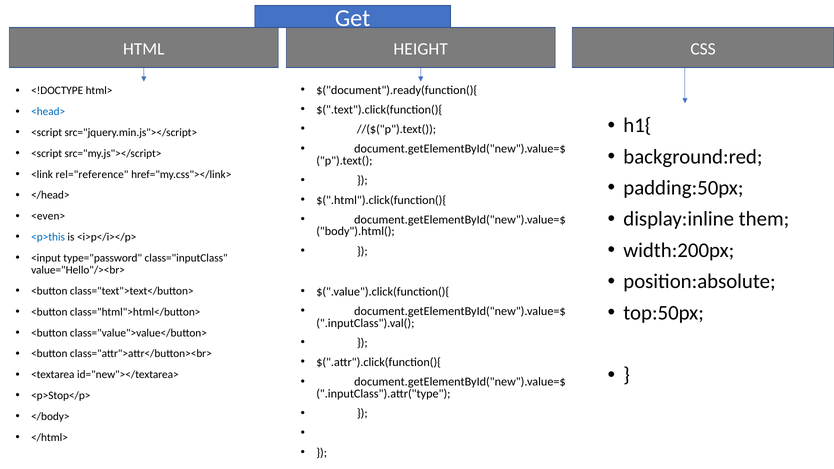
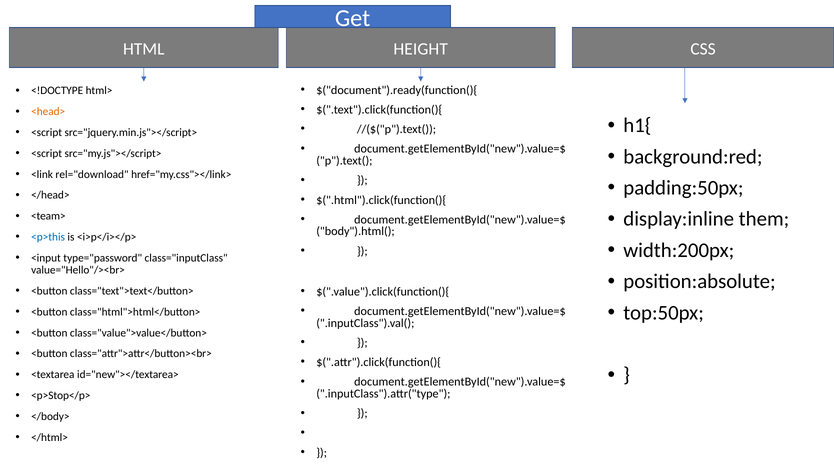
<head> colour: blue -> orange (48, 112)
rel="reference: rel="reference -> rel="download (92, 174)
<even>: <even> -> <team> (48, 216)
